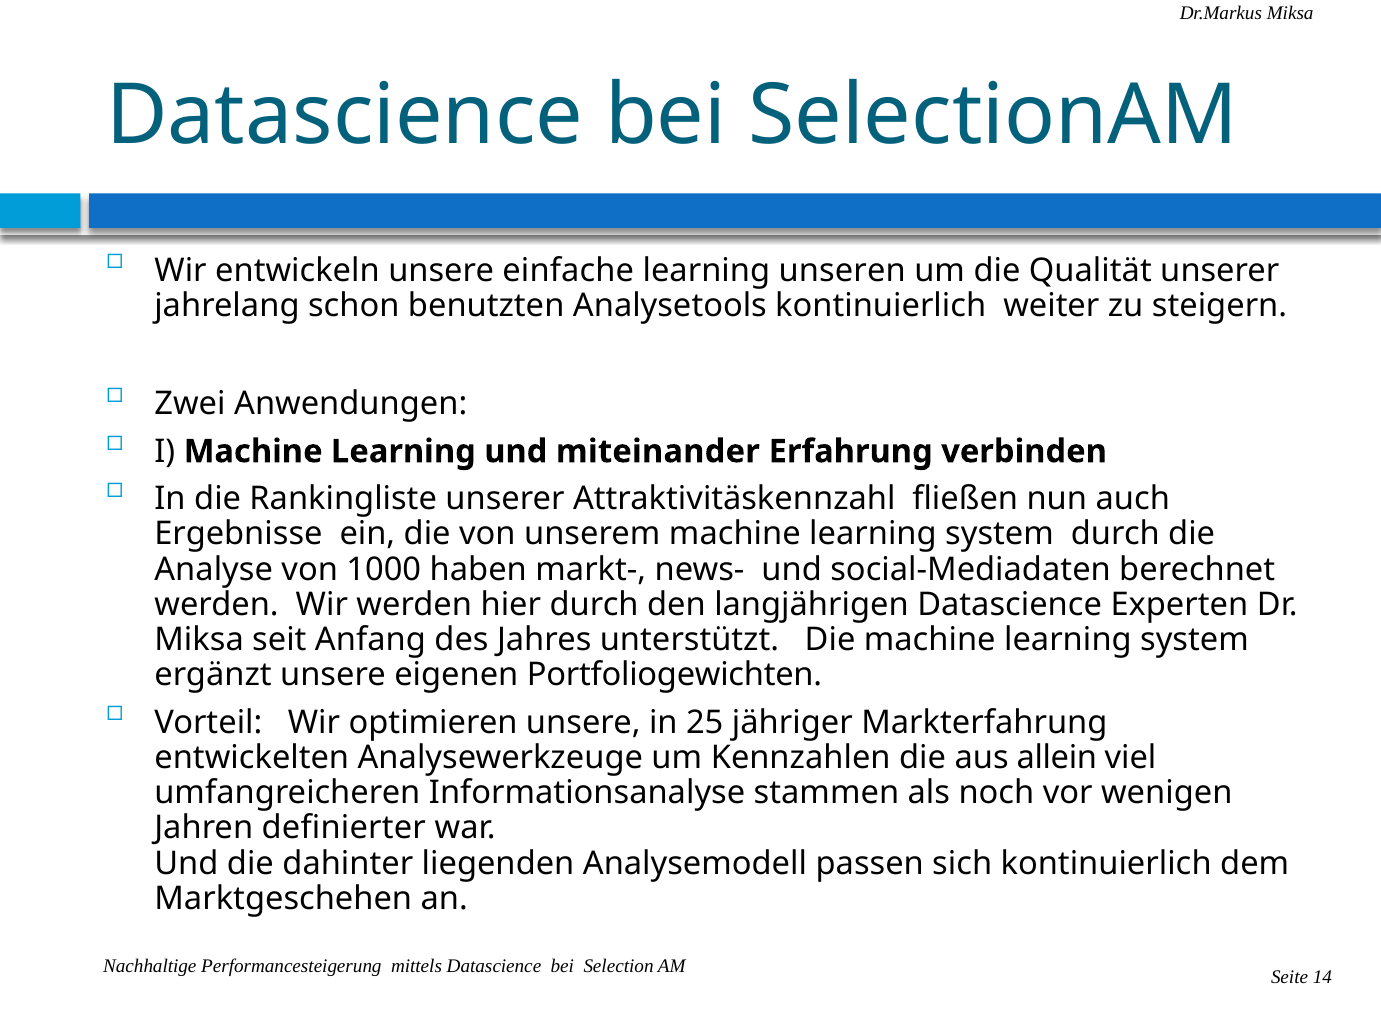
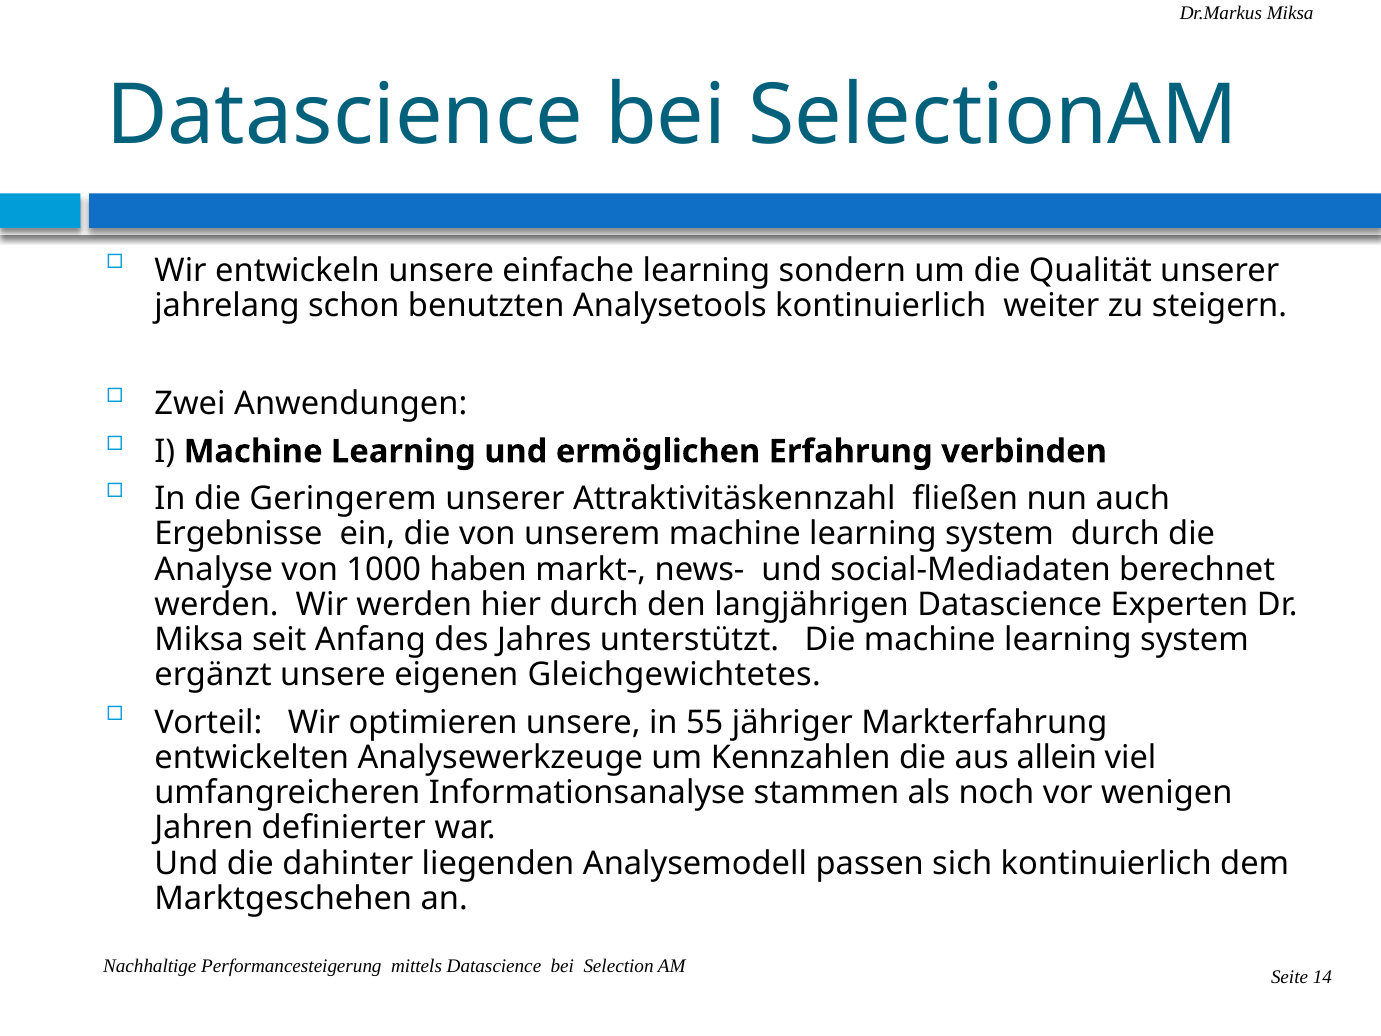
unseren: unseren -> sondern (842, 270)
miteinander: miteinander -> ermöglichen (658, 451)
Rankingliste: Rankingliste -> Geringerem (343, 499)
Portfoliogewichten: Portfoliogewichten -> Gleichgewichtetes (674, 675)
25: 25 -> 55 (705, 722)
